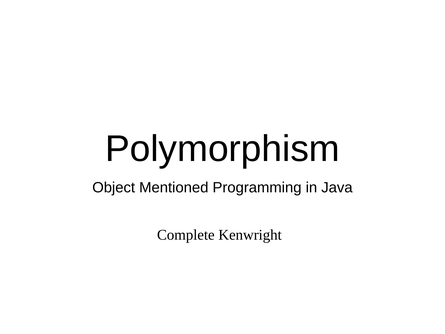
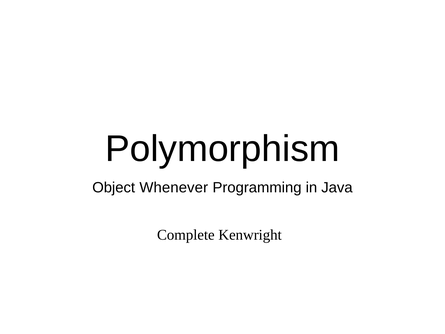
Mentioned: Mentioned -> Whenever (174, 187)
